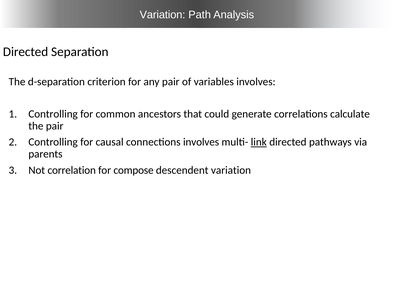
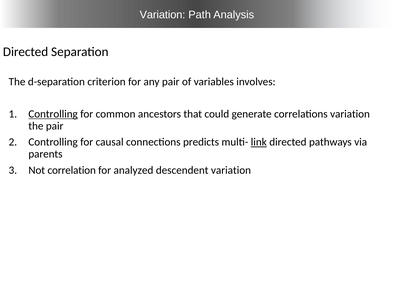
Controlling underline: none -> present (53, 114)
correlations calculate: calculate -> variation (350, 114)
connections involves: involves -> predicts (201, 142)
compose: compose -> analyzed (133, 170)
